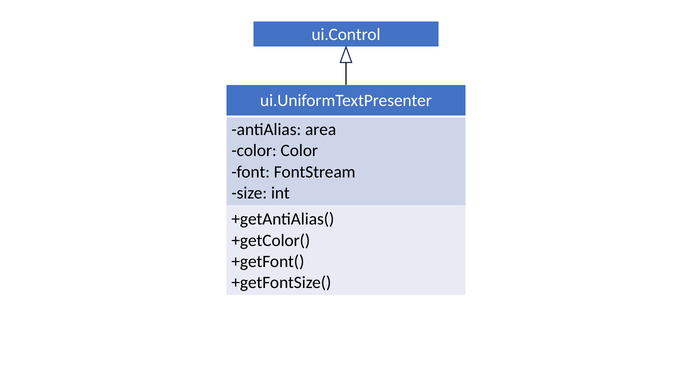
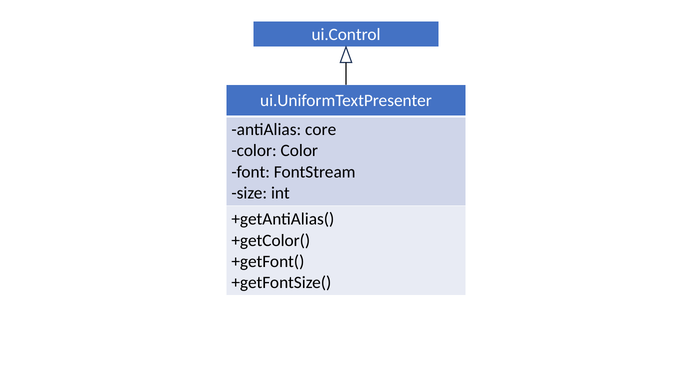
area: area -> core (321, 130)
